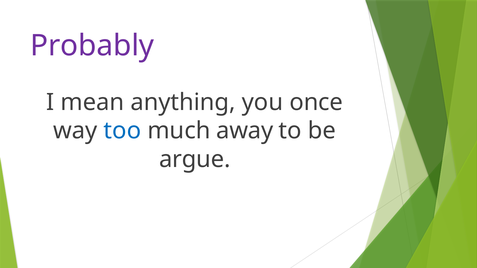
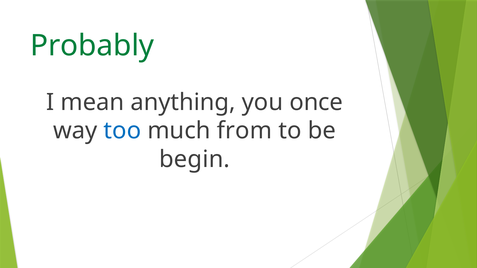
Probably colour: purple -> green (92, 46)
away: away -> from (245, 131)
argue: argue -> begin (195, 160)
